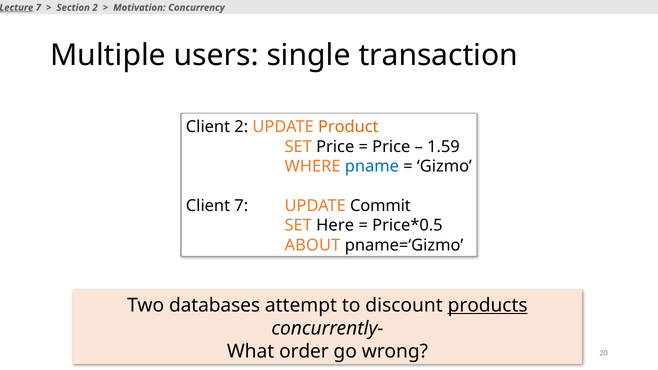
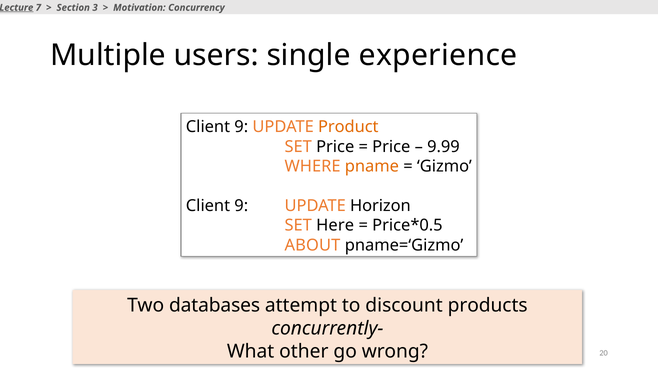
Section 2: 2 -> 3 (95, 8)
transaction: transaction -> experience (438, 55)
2: 2 -> 9 (241, 127)
1.59: 1.59 -> 9.99 (443, 147)
pname colour: blue -> orange (372, 166)
7: 7 -> 9 (241, 206)
Commit: Commit -> Horizon (380, 206)
products underline: present -> none (488, 305)
order: order -> other (304, 352)
